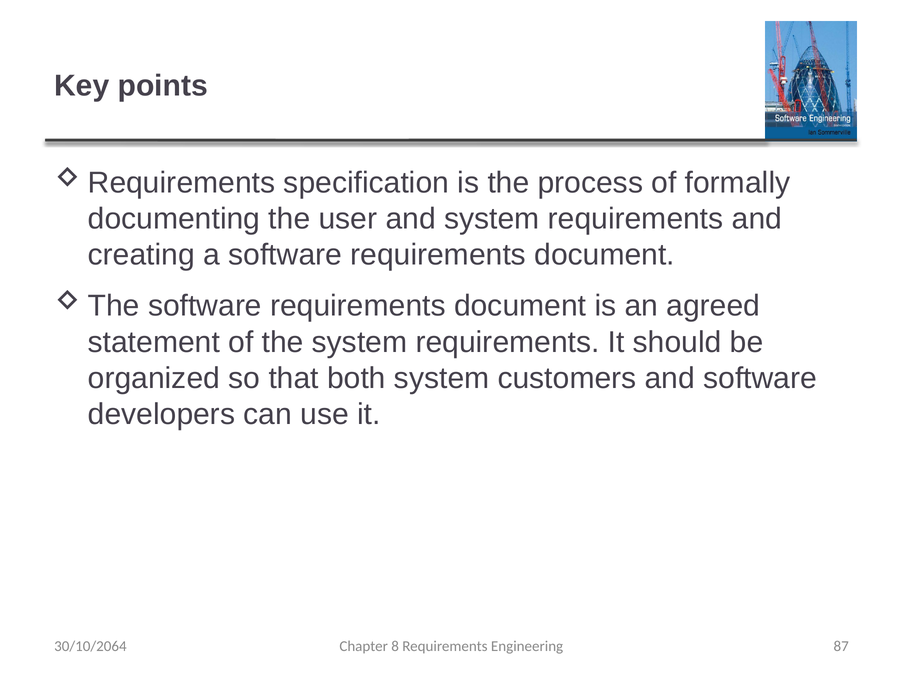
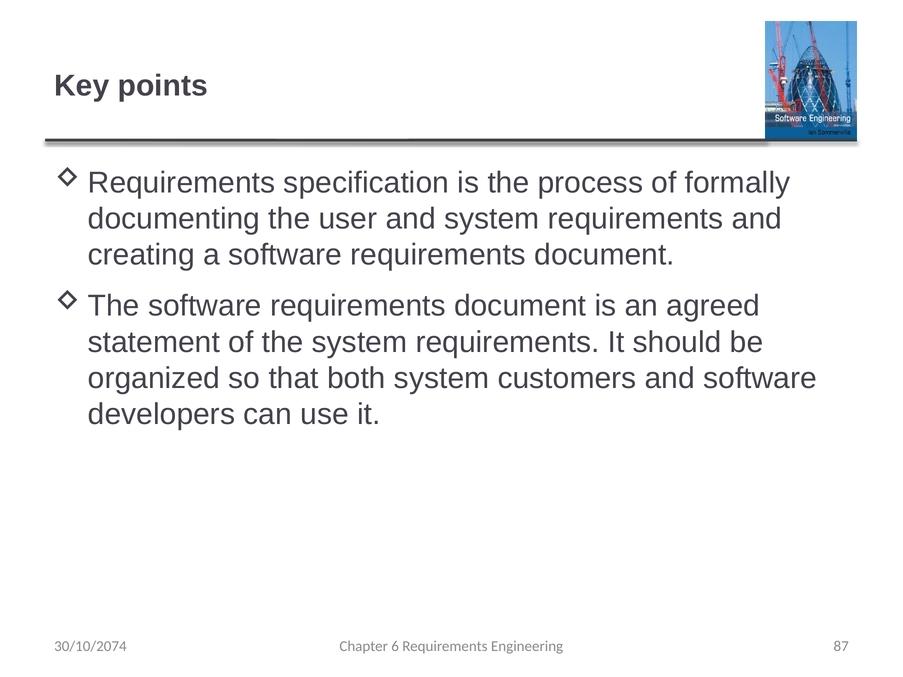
30/10/2064: 30/10/2064 -> 30/10/2074 (90, 647)
8: 8 -> 6 (395, 647)
